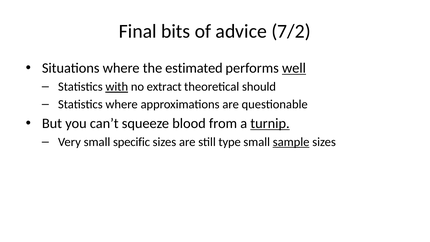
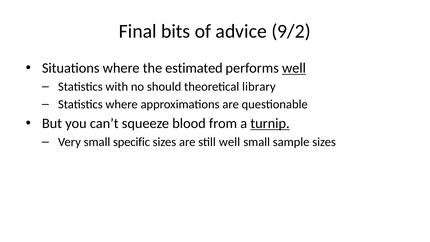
7/2: 7/2 -> 9/2 (291, 31)
with underline: present -> none (117, 87)
extract: extract -> should (164, 87)
should: should -> library (259, 87)
still type: type -> well (229, 142)
sample underline: present -> none (291, 142)
